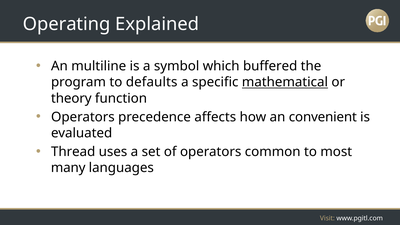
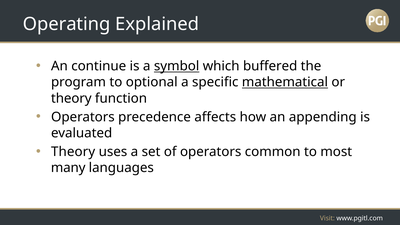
multiline: multiline -> continue (99, 66)
symbol underline: none -> present (177, 66)
defaults: defaults -> optional (152, 82)
convenient: convenient -> appending (323, 117)
Thread: Thread -> Theory (73, 152)
